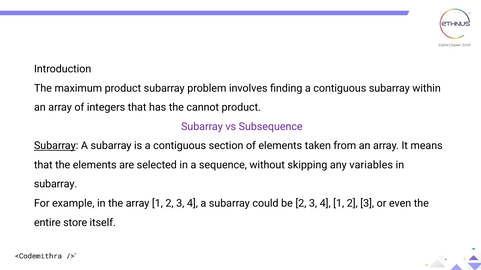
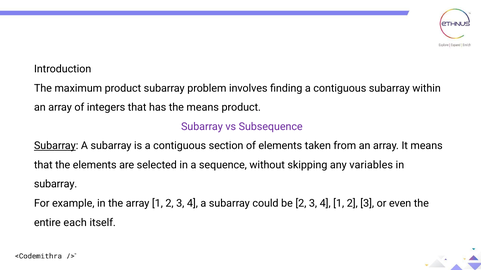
the cannot: cannot -> means (203, 108)
store: store -> each (75, 223)
